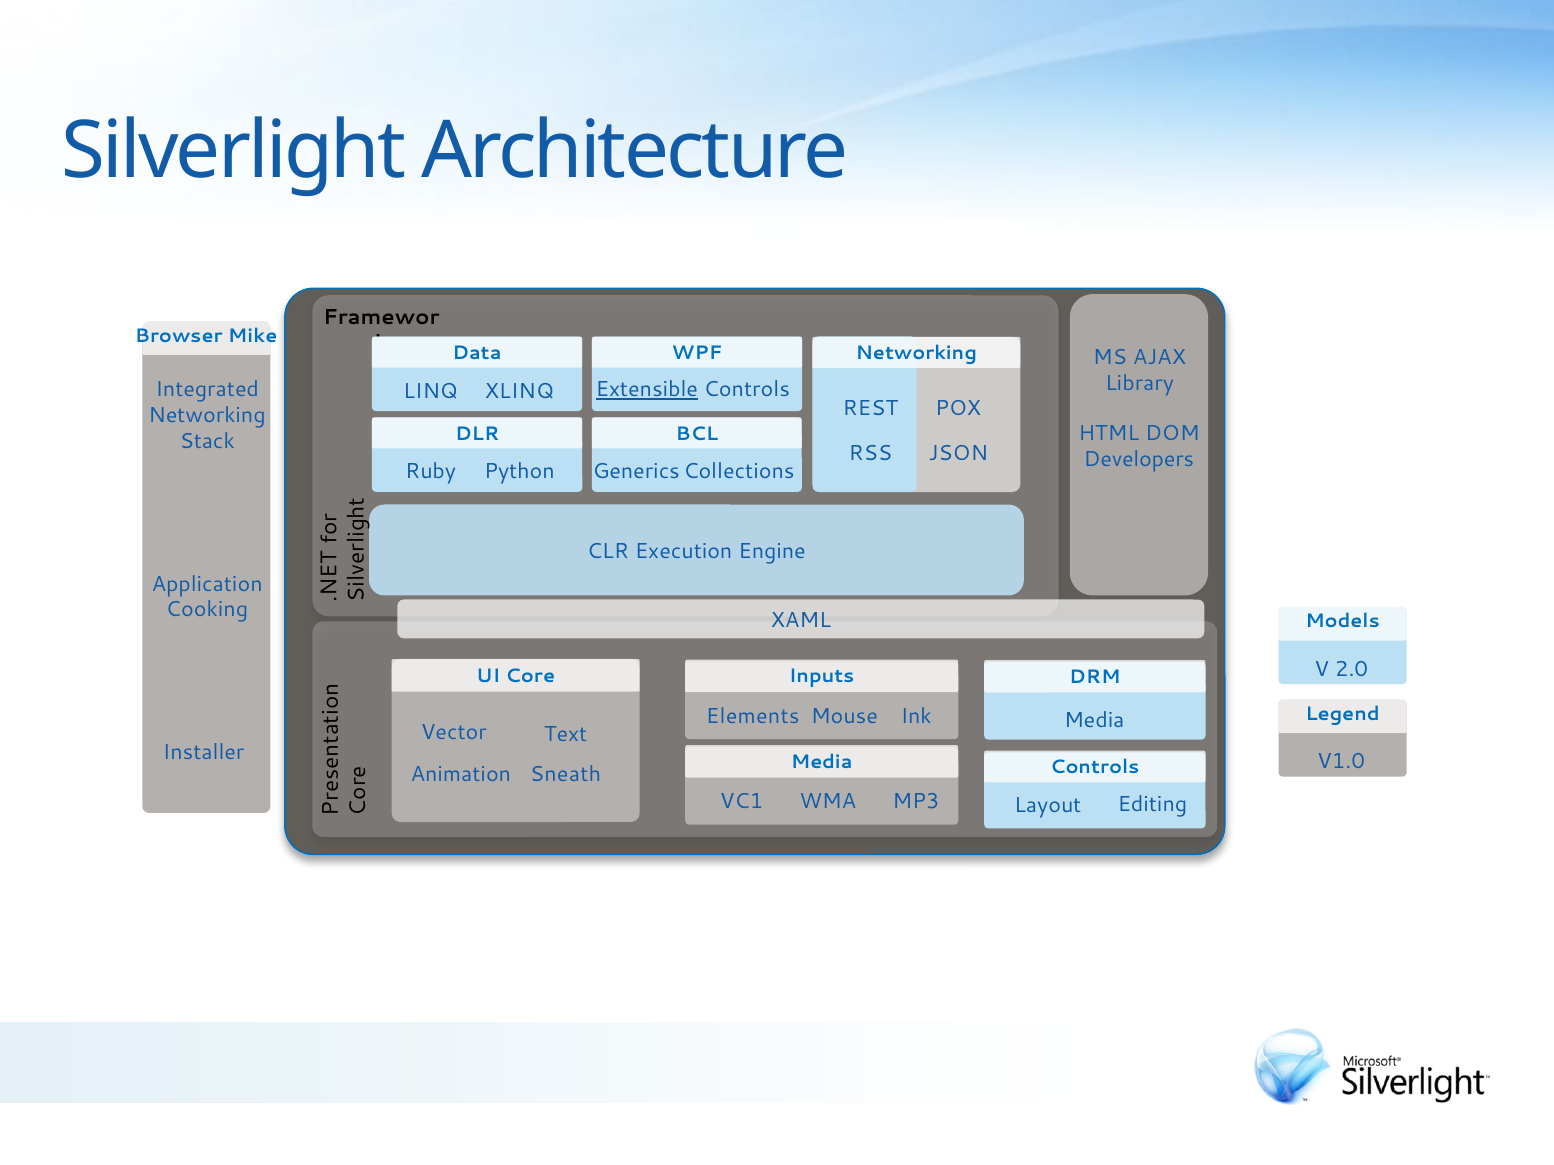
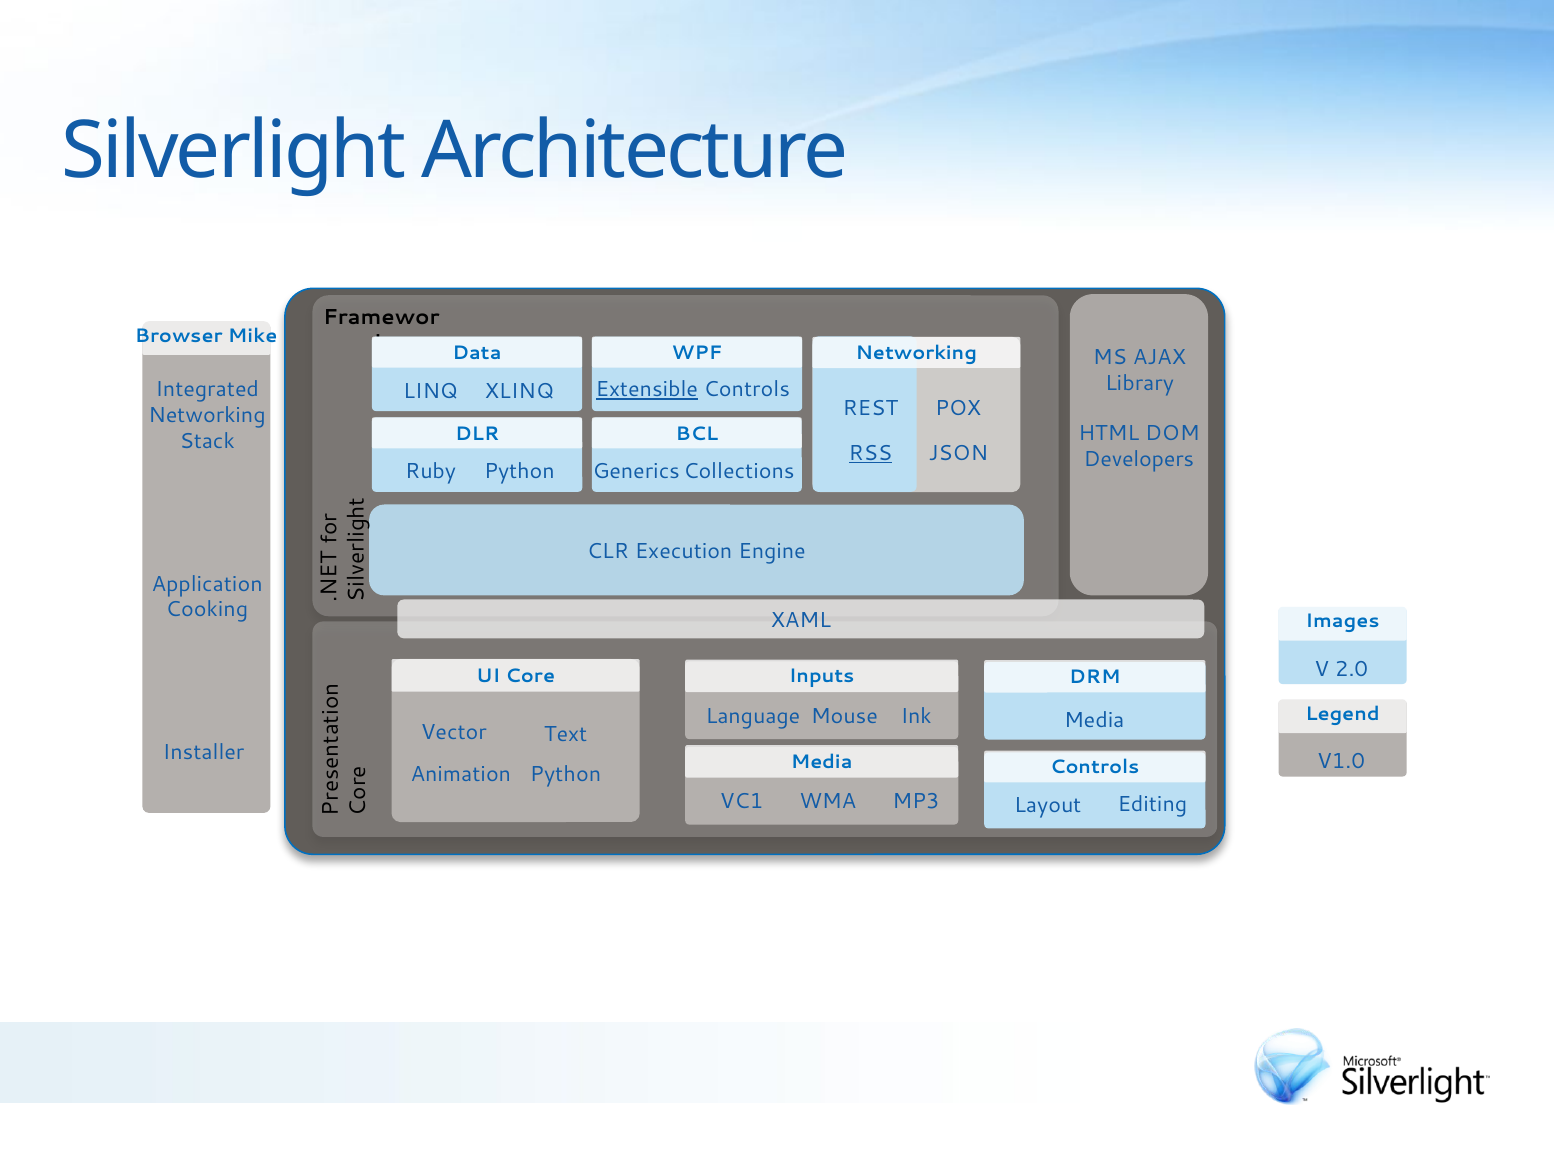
RSS underline: none -> present (870, 454)
Models: Models -> Images (1342, 622)
Elements: Elements -> Language (753, 717)
Sneath: Sneath -> Python (566, 775)
